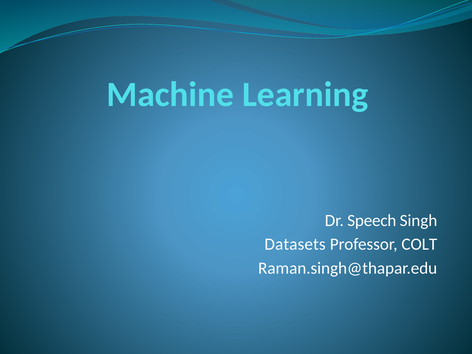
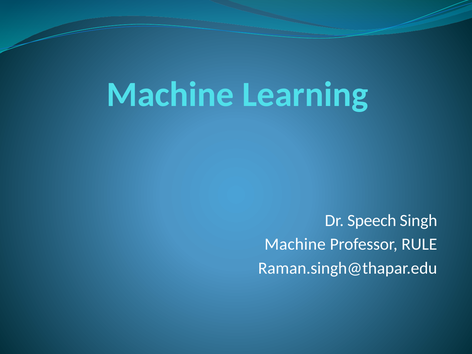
Datasets: Datasets -> Machine (295, 244)
COLT: COLT -> RULE (419, 244)
